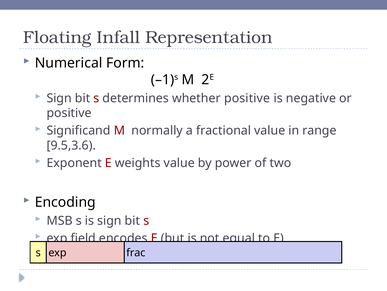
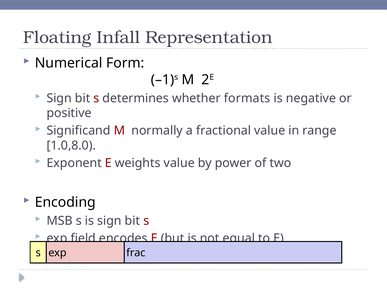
whether positive: positive -> formats (247, 98)
9.5,3.6: 9.5,3.6 -> 1.0,8.0 (71, 145)
